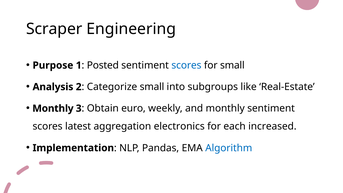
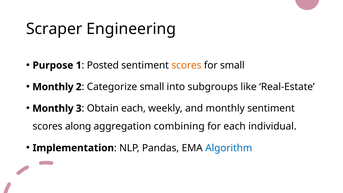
scores colour: blue -> orange (186, 65)
Analysis: Analysis -> Monthly (53, 87)
Obtain euro: euro -> each (133, 108)
latest: latest -> along (78, 126)
electronics: electronics -> combining (179, 126)
increased: increased -> individual (272, 126)
